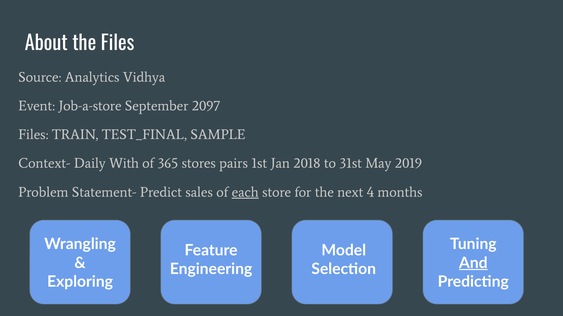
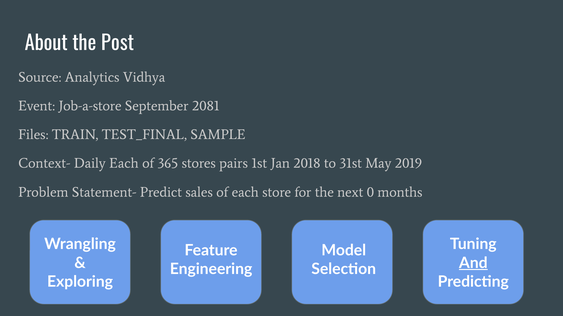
the Files: Files -> Post (118, 44)
2097: 2097 -> 2081 (206, 106)
Daily With: With -> Each (124, 164)
each underline: present -> none (245, 192)
4: 4 -> 0 (370, 192)
